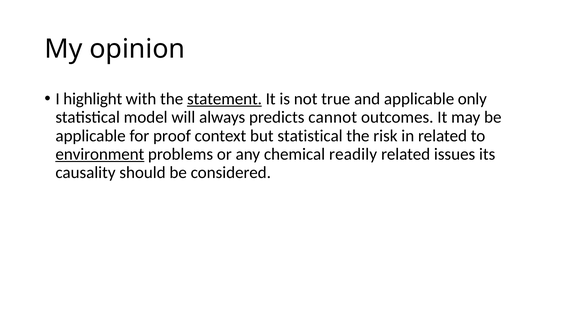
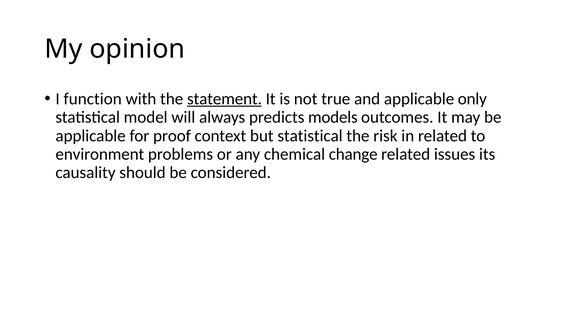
highlight: highlight -> function (93, 99)
cannot: cannot -> models (333, 117)
environment underline: present -> none (100, 154)
readily: readily -> change (353, 154)
